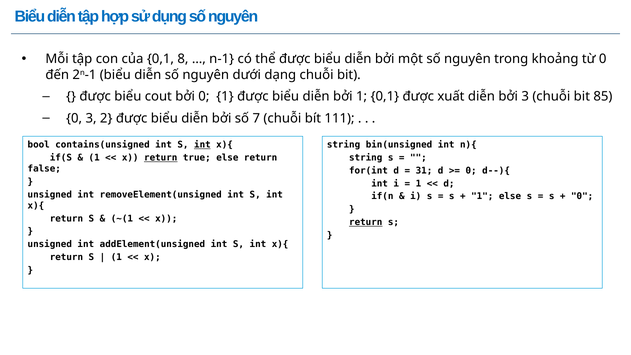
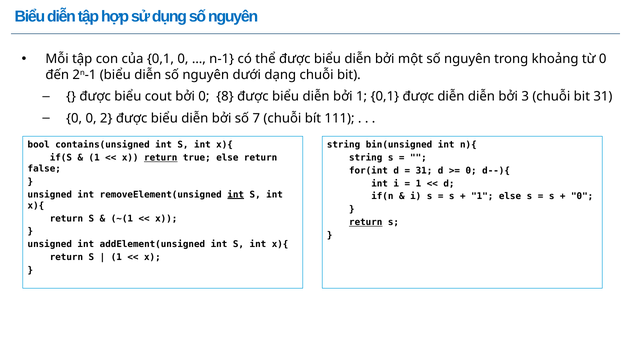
0,1 8: 8 -> 0 (183, 59)
0 1: 1 -> 8 (225, 97)
được xuất: xuất -> diễn (451, 97)
bit 85: 85 -> 31 (603, 97)
0 3: 3 -> 0 (91, 118)
int underline: present -> none (202, 145)
int underline: none -> present (236, 194)
